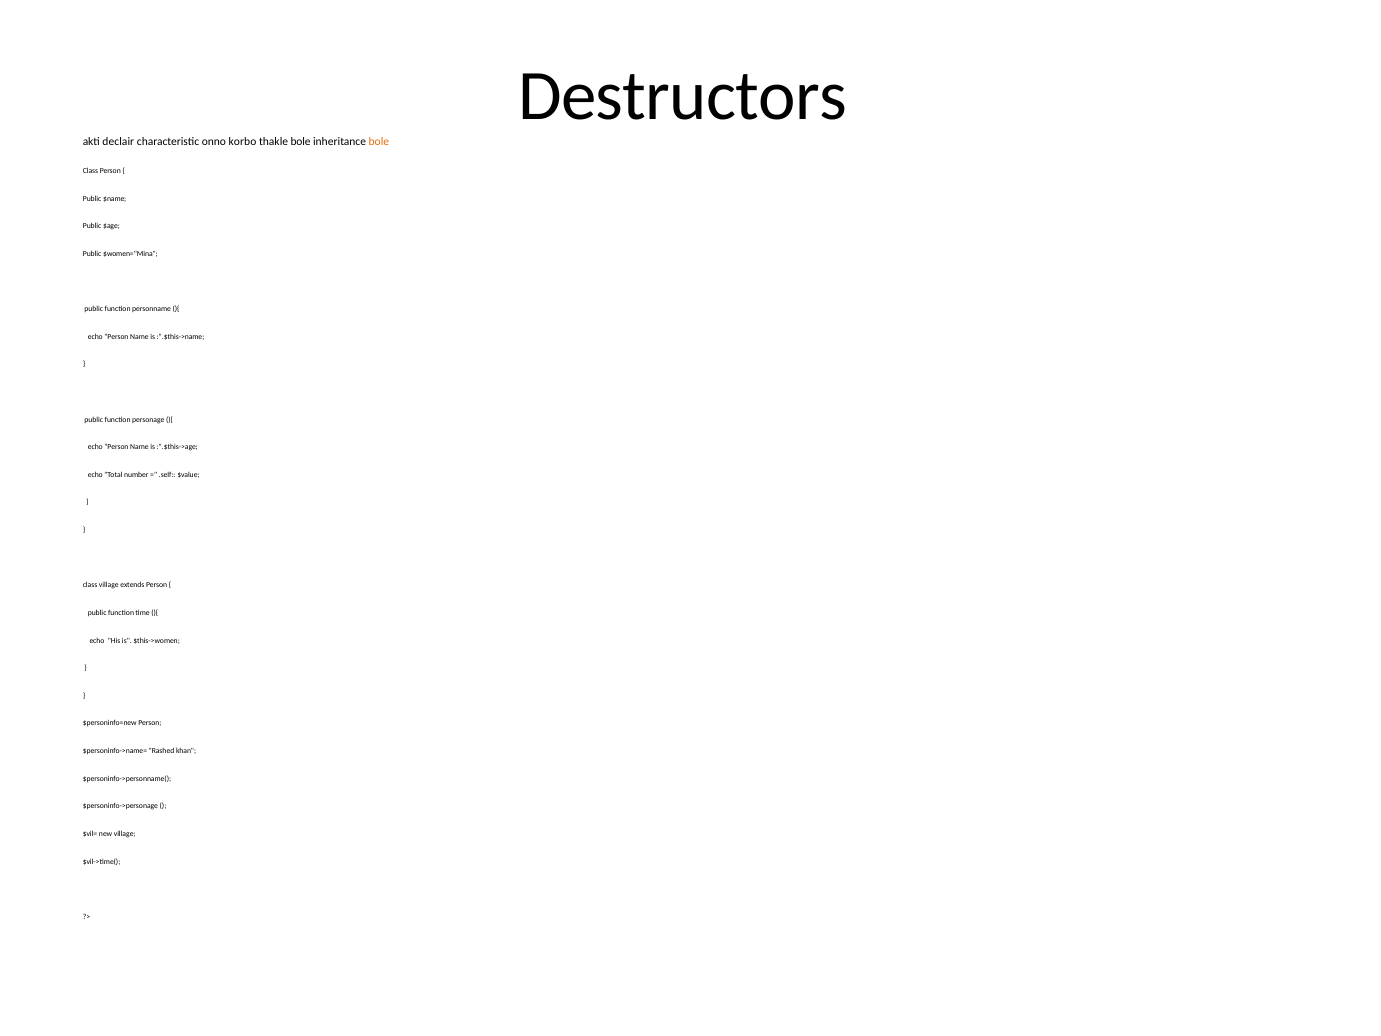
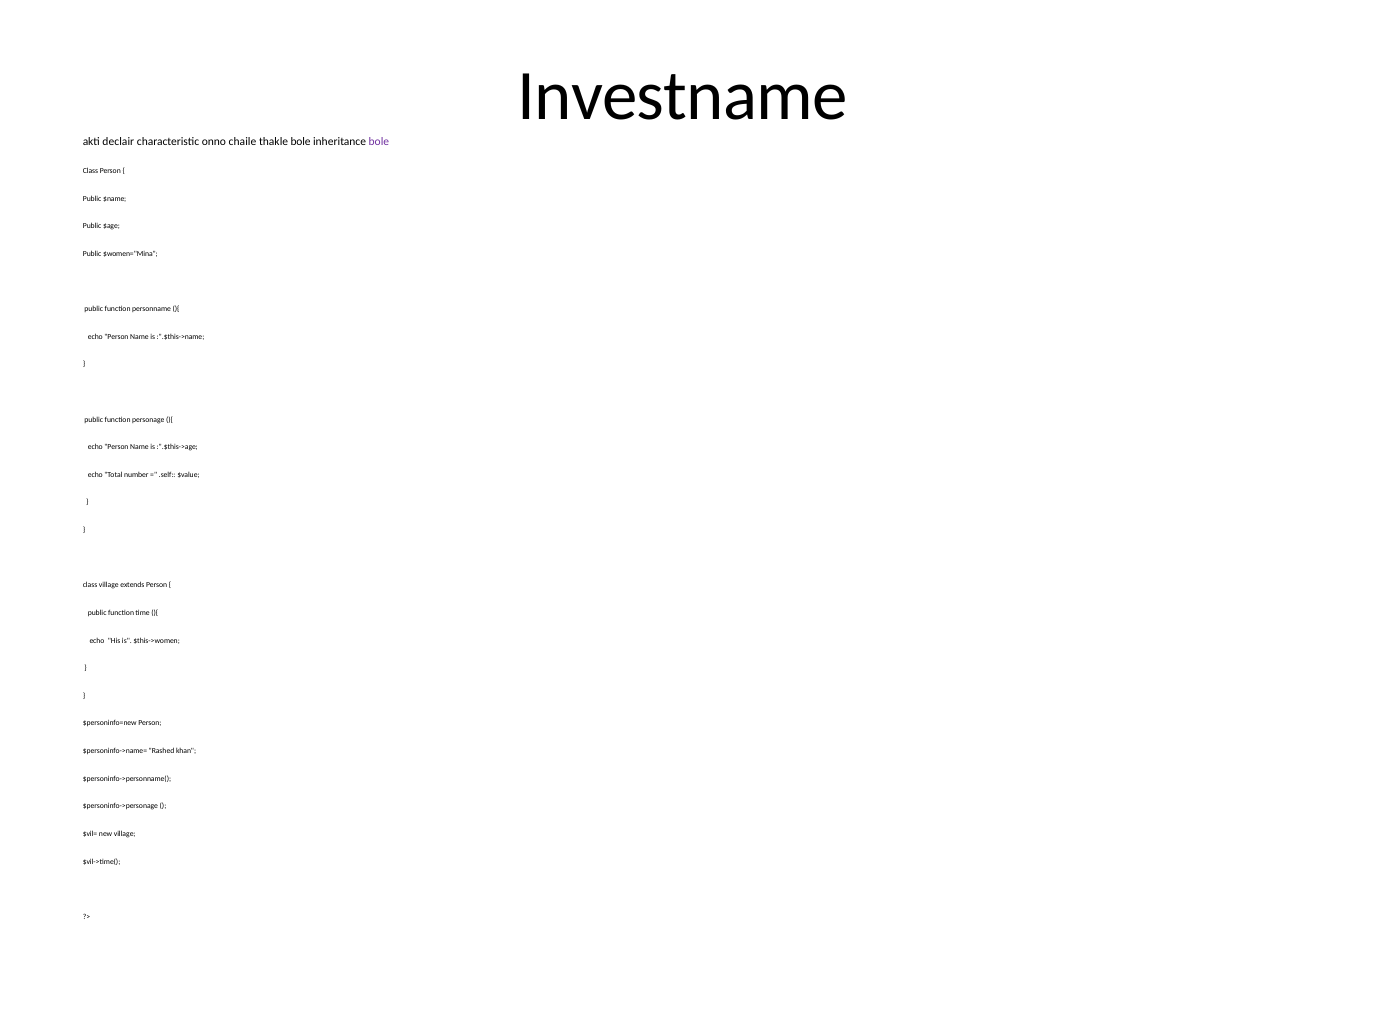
Destructors: Destructors -> Investname (683, 96)
korbo: korbo -> chaile (243, 141)
bole colour: orange -> purple (379, 141)
